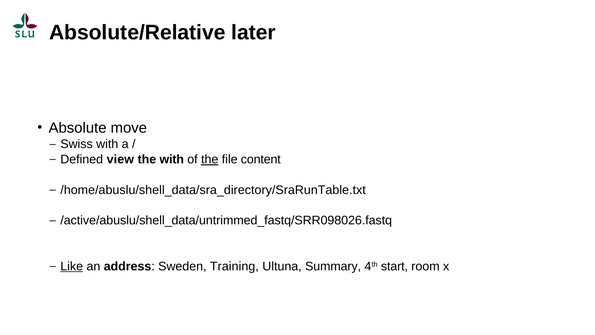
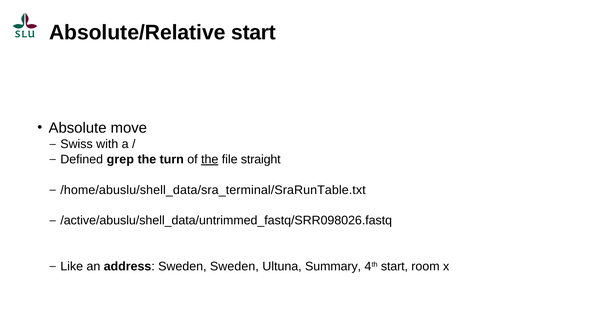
Absolute/Relative later: later -> start (254, 33)
view: view -> grep (120, 159)
the with: with -> turn (172, 159)
content: content -> straight (261, 159)
/home/abuslu/shell_data/sra_directory/SraRunTable.txt: /home/abuslu/shell_data/sra_directory/SraRunTable.txt -> /home/abuslu/shell_data/sra_terminal/SraRunTable.txt (213, 190)
Like underline: present -> none (72, 266)
Sweden Training: Training -> Sweden (234, 266)
